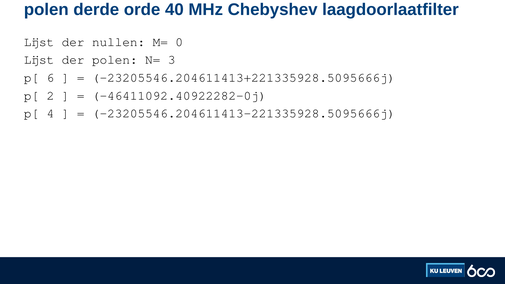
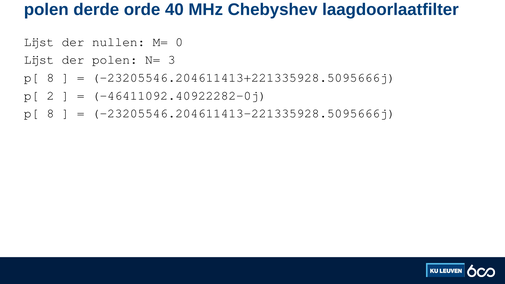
6: 6 -> 8 (50, 78)
4: 4 -> 8 (50, 113)
